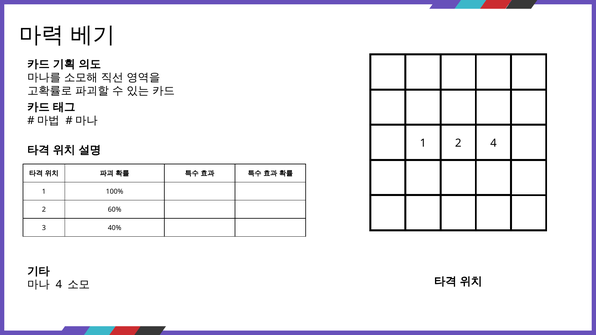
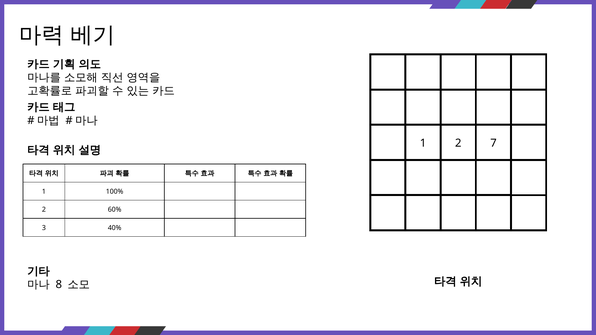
2 4: 4 -> 7 (493, 143)
4: 4 -> 8 (59, 285)
